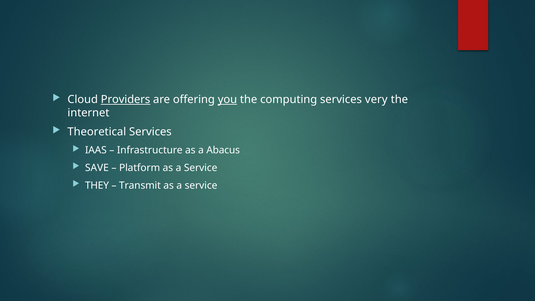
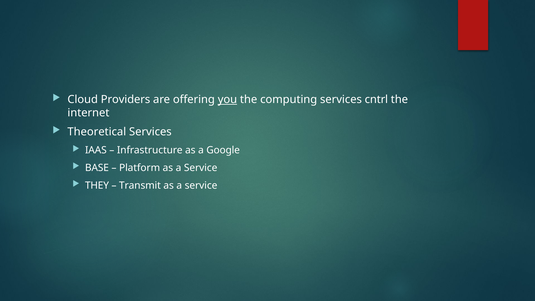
Providers underline: present -> none (126, 100)
very: very -> cntrl (376, 100)
Abacus: Abacus -> Google (223, 150)
SAVE: SAVE -> BASE (97, 168)
